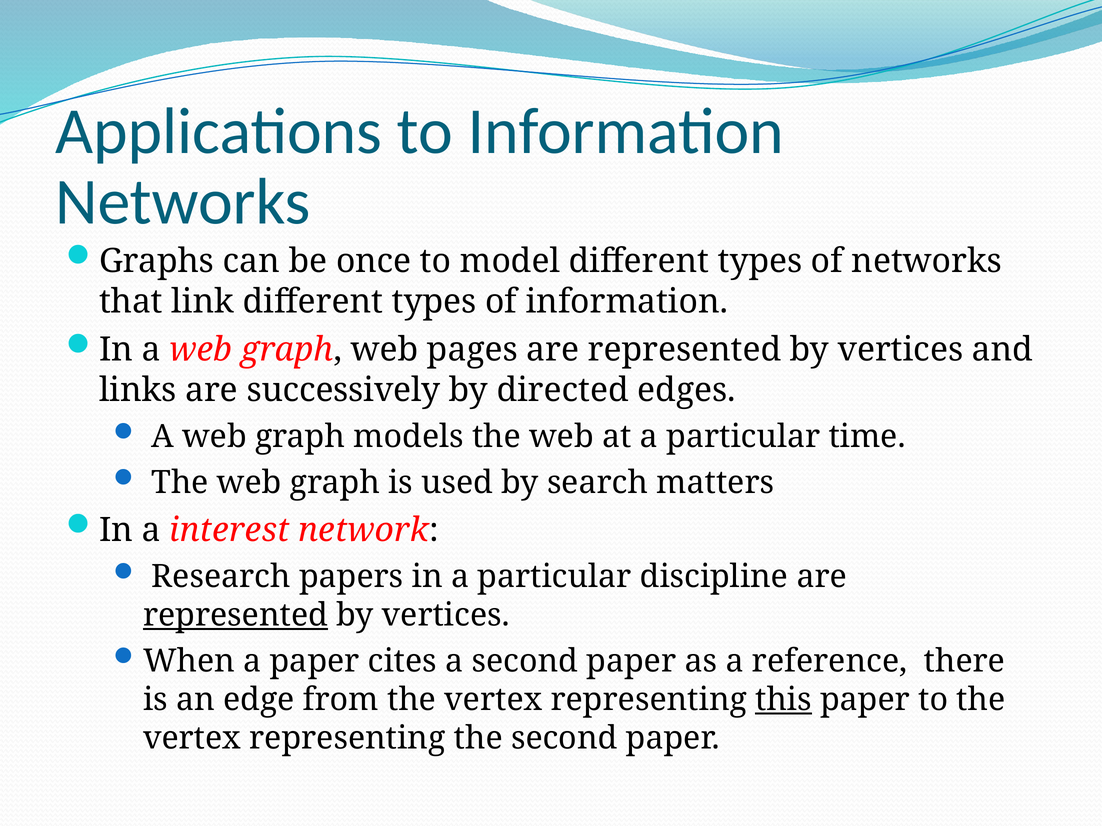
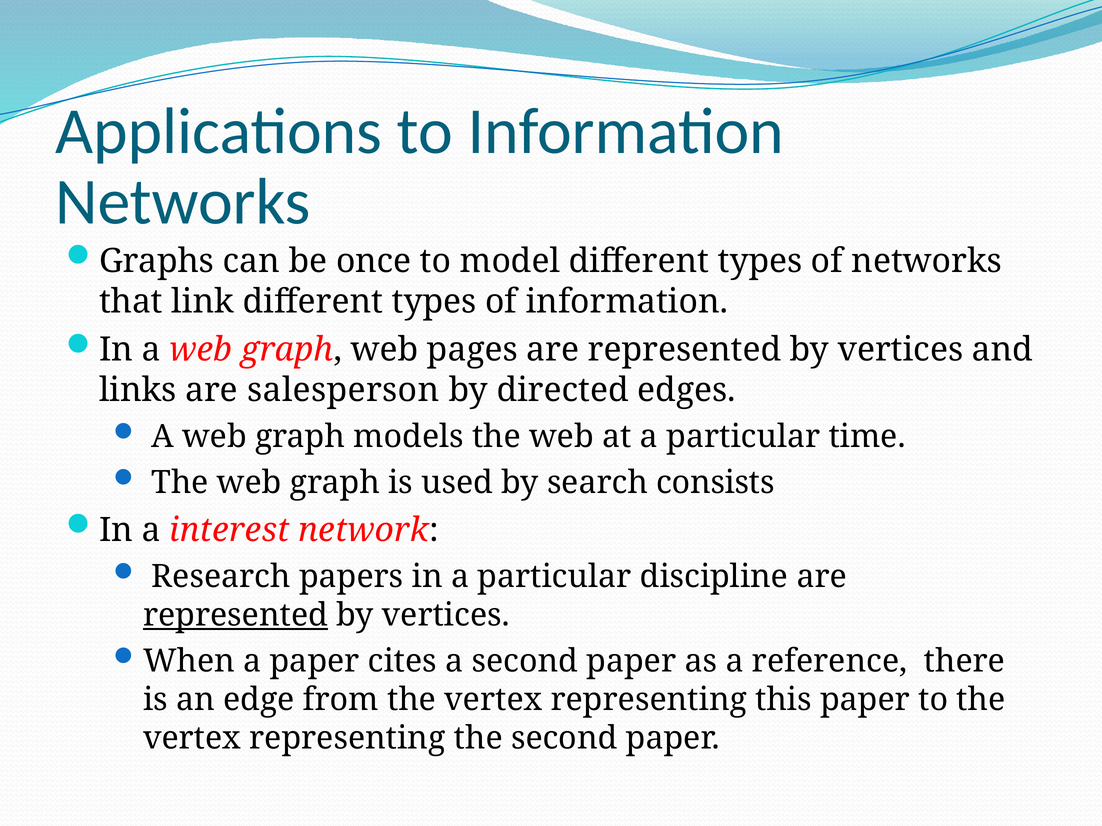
successively: successively -> salesperson (343, 390)
matters: matters -> consists (715, 483)
this underline: present -> none (784, 700)
